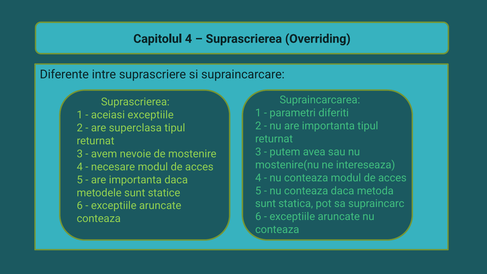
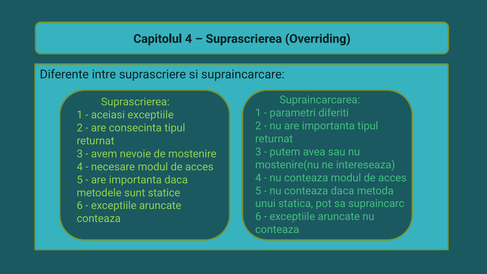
superclasa: superclasa -> consecinta (135, 128)
sunt: sunt -> unui (265, 204)
